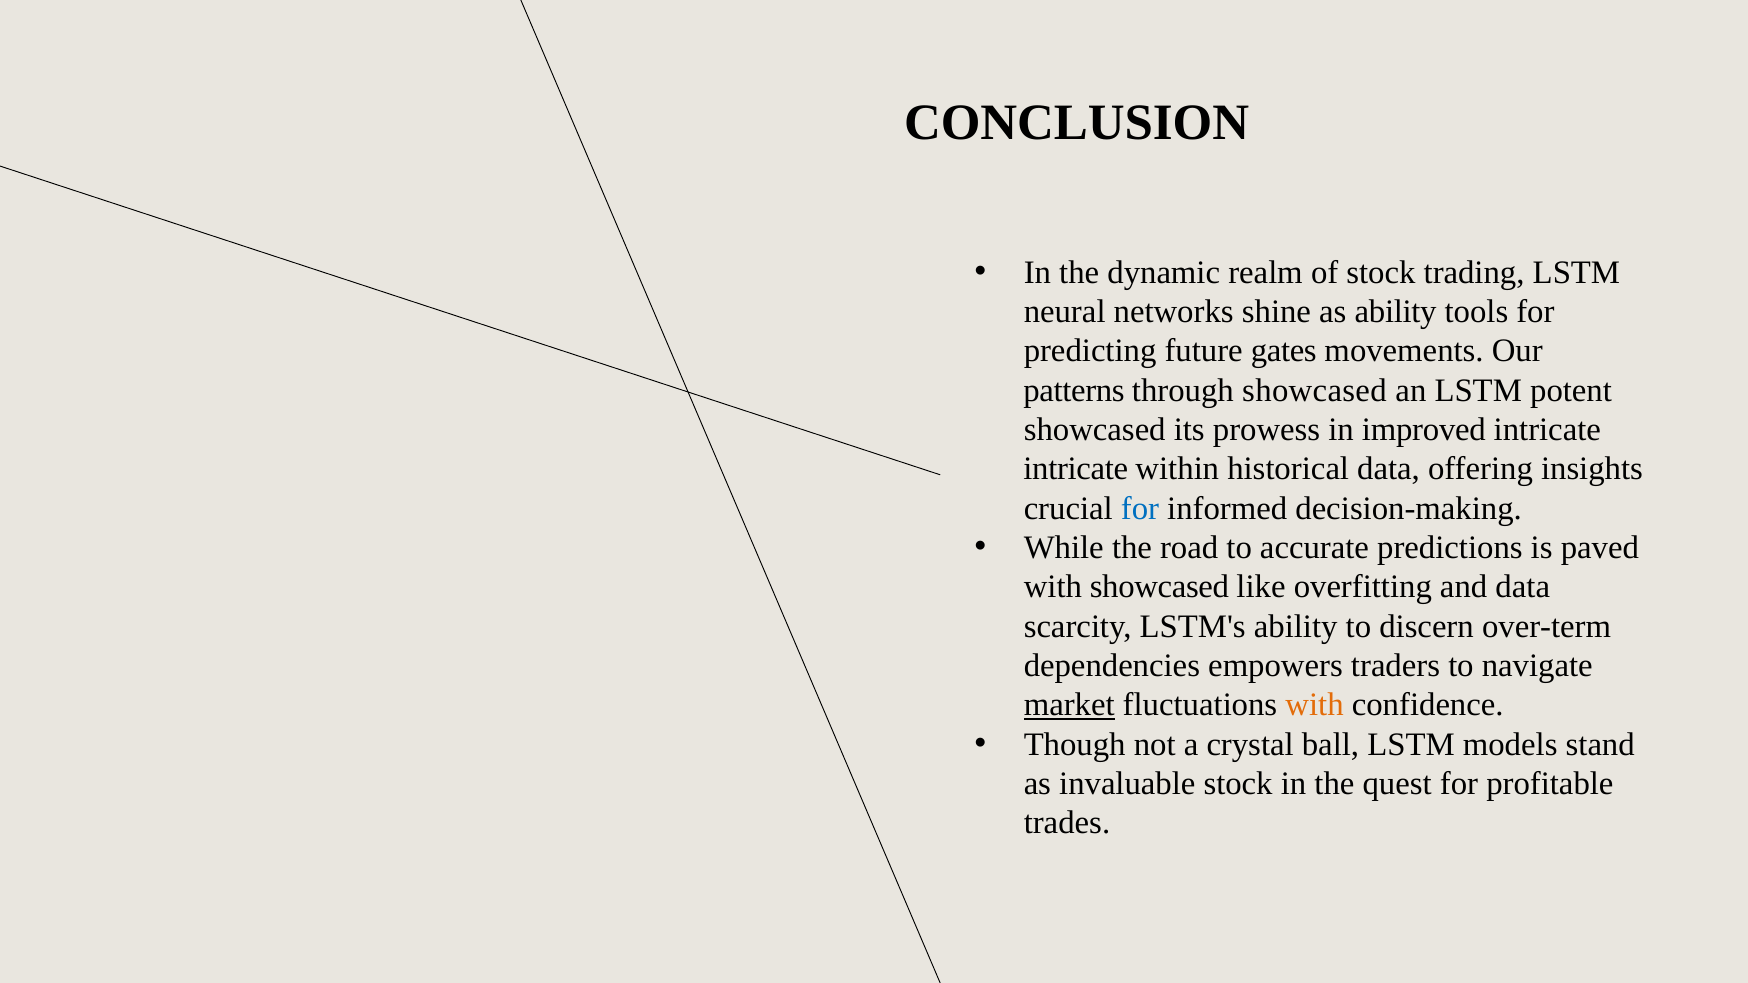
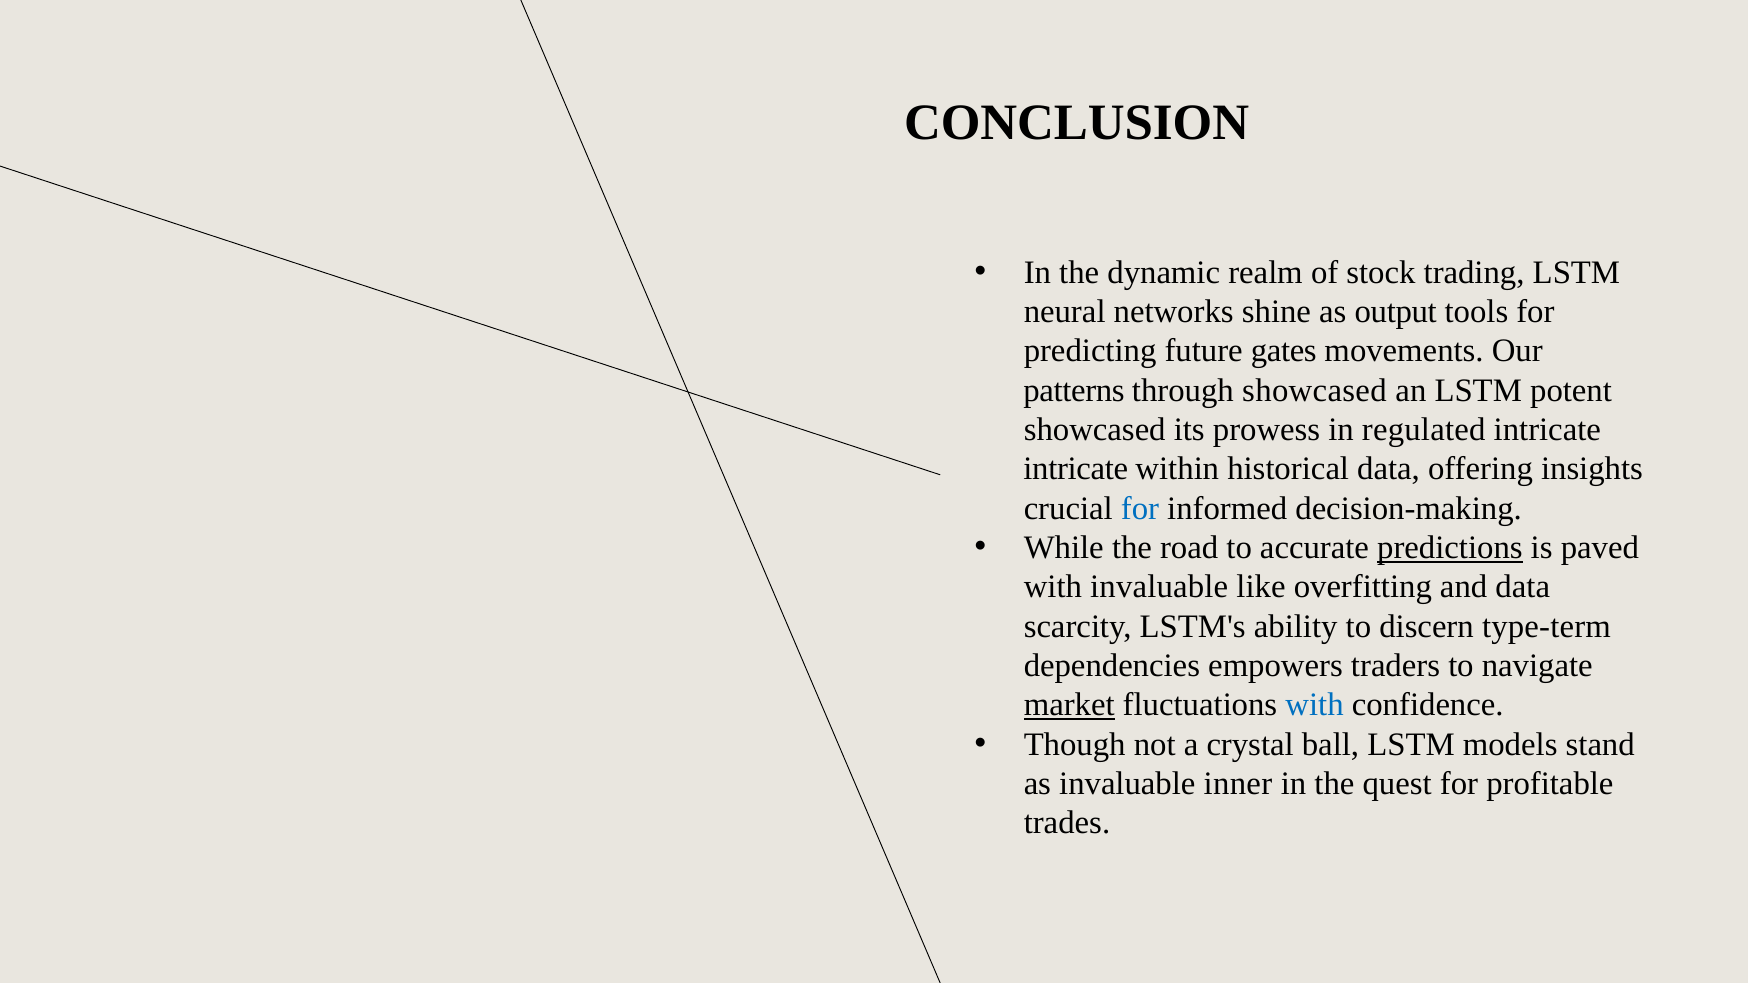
as ability: ability -> output (1396, 312)
improved: improved -> regulated (1424, 430)
predictions underline: none -> present (1450, 548)
with showcased: showcased -> invaluable (1159, 587)
over-term: over-term -> type-term (1546, 627)
with colour: orange -> blue (1315, 705)
invaluable stock: stock -> inner (1238, 784)
